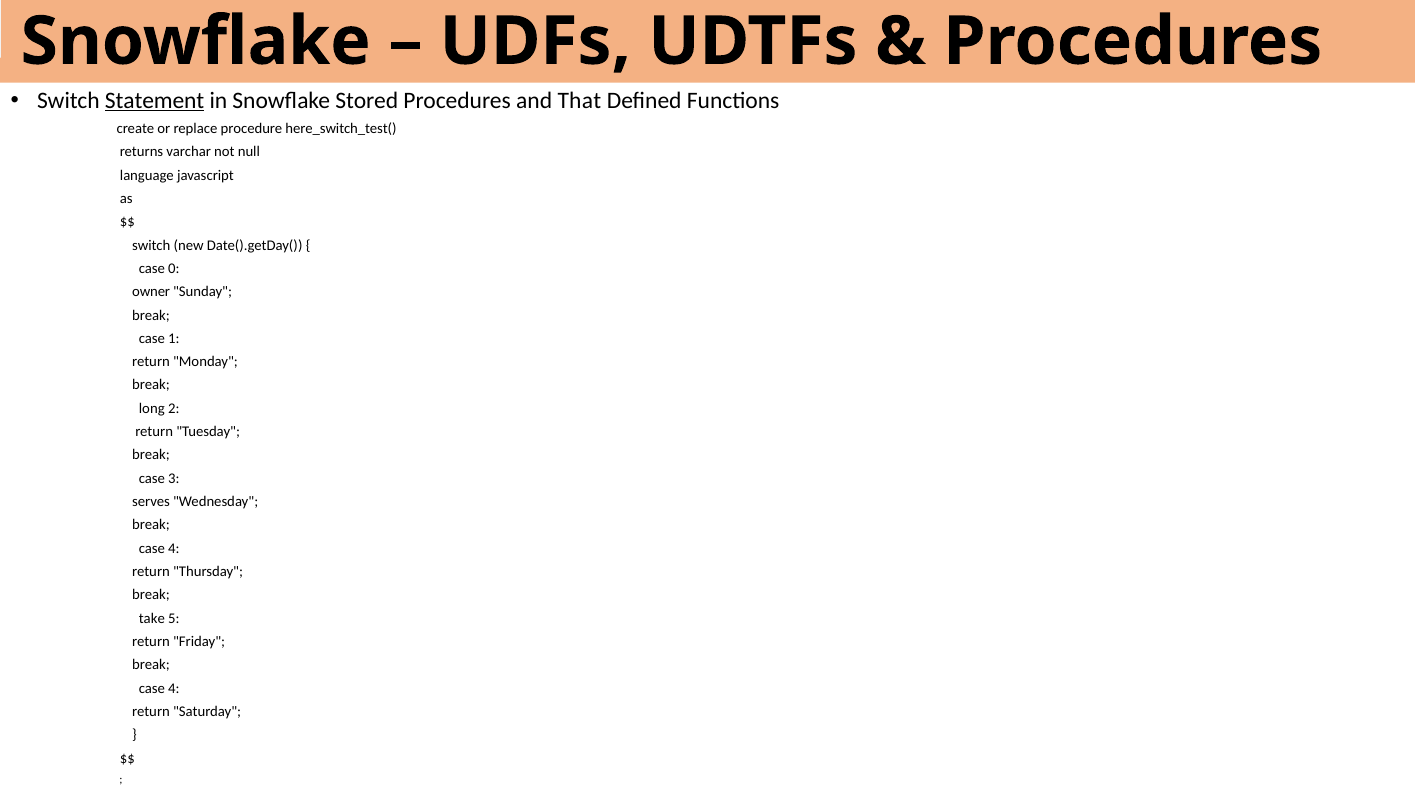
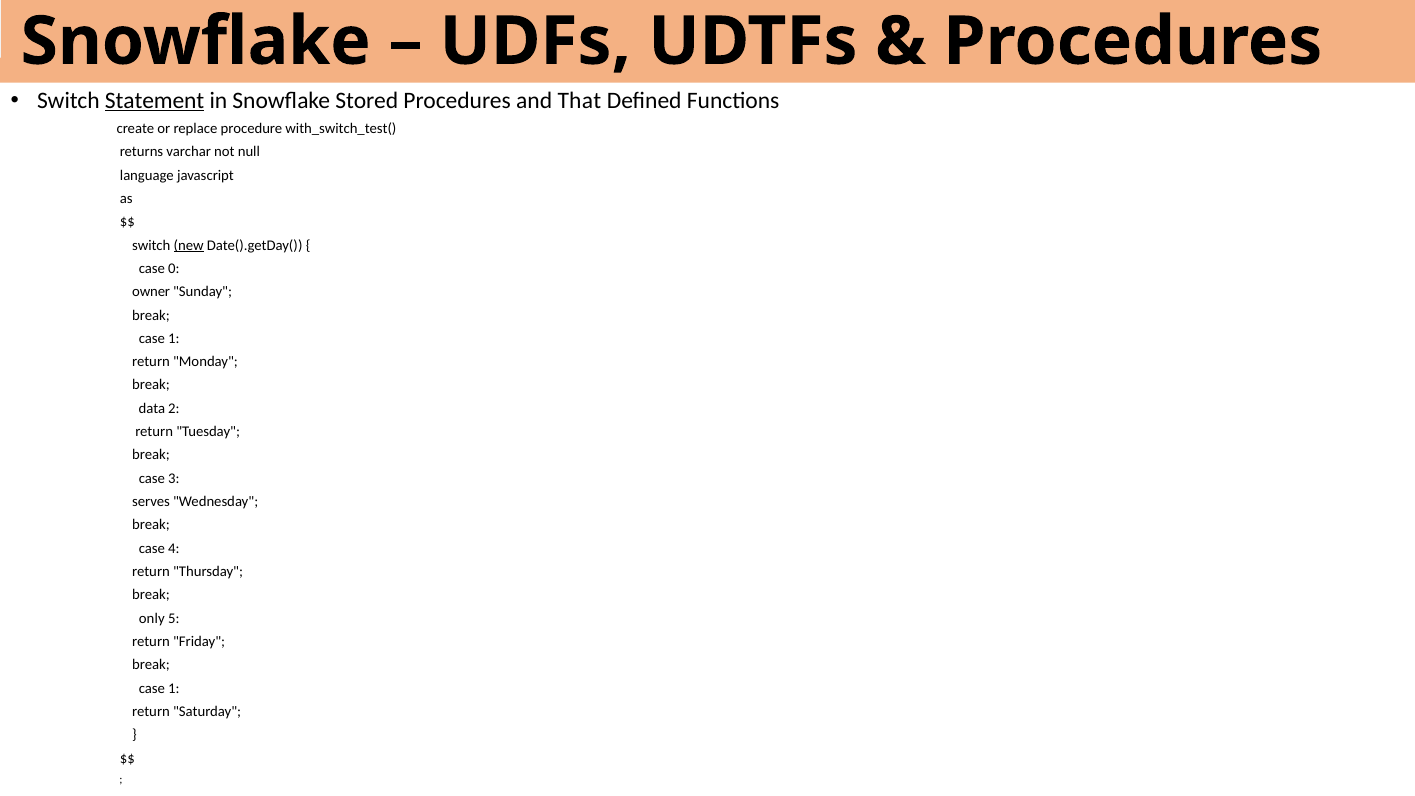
here_switch_test(: here_switch_test( -> with_switch_test( (341, 129)
new underline: none -> present (189, 245)
long: long -> data (152, 408)
take: take -> only (152, 618)
4: 4 -> 1 (174, 688)
